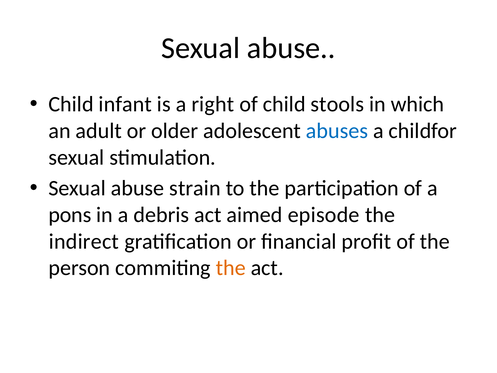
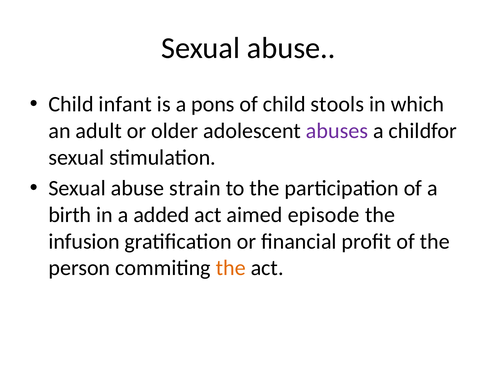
right: right -> pons (213, 104)
abuses colour: blue -> purple (337, 131)
pons: pons -> birth (70, 215)
debris: debris -> added (161, 215)
indirect: indirect -> infusion (84, 241)
